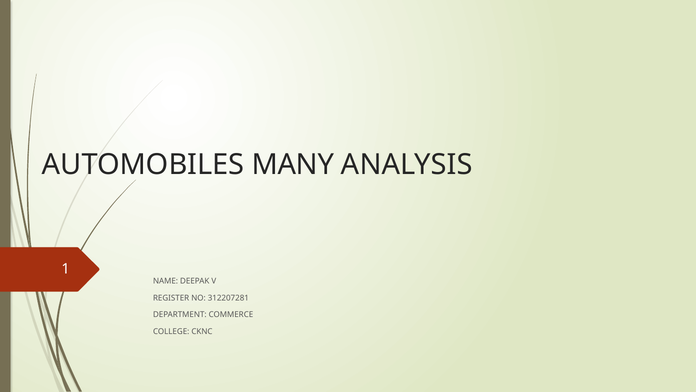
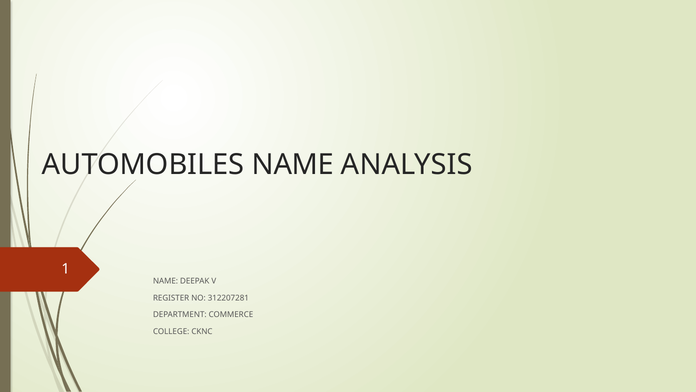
AUTOMOBILES MANY: MANY -> NAME (293, 164)
